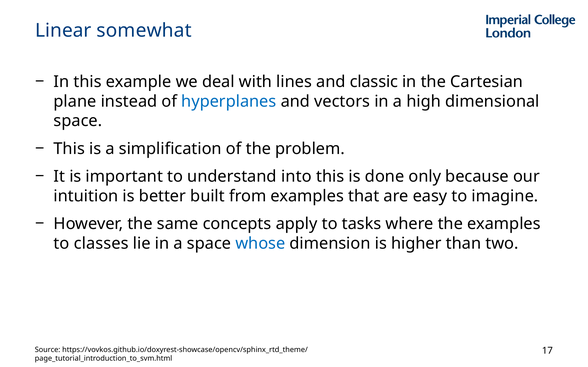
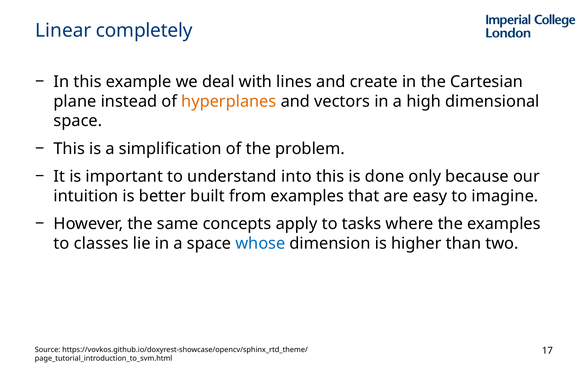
somewhat: somewhat -> completely (144, 30)
classic: classic -> create (374, 82)
hyperplanes colour: blue -> orange (229, 101)
